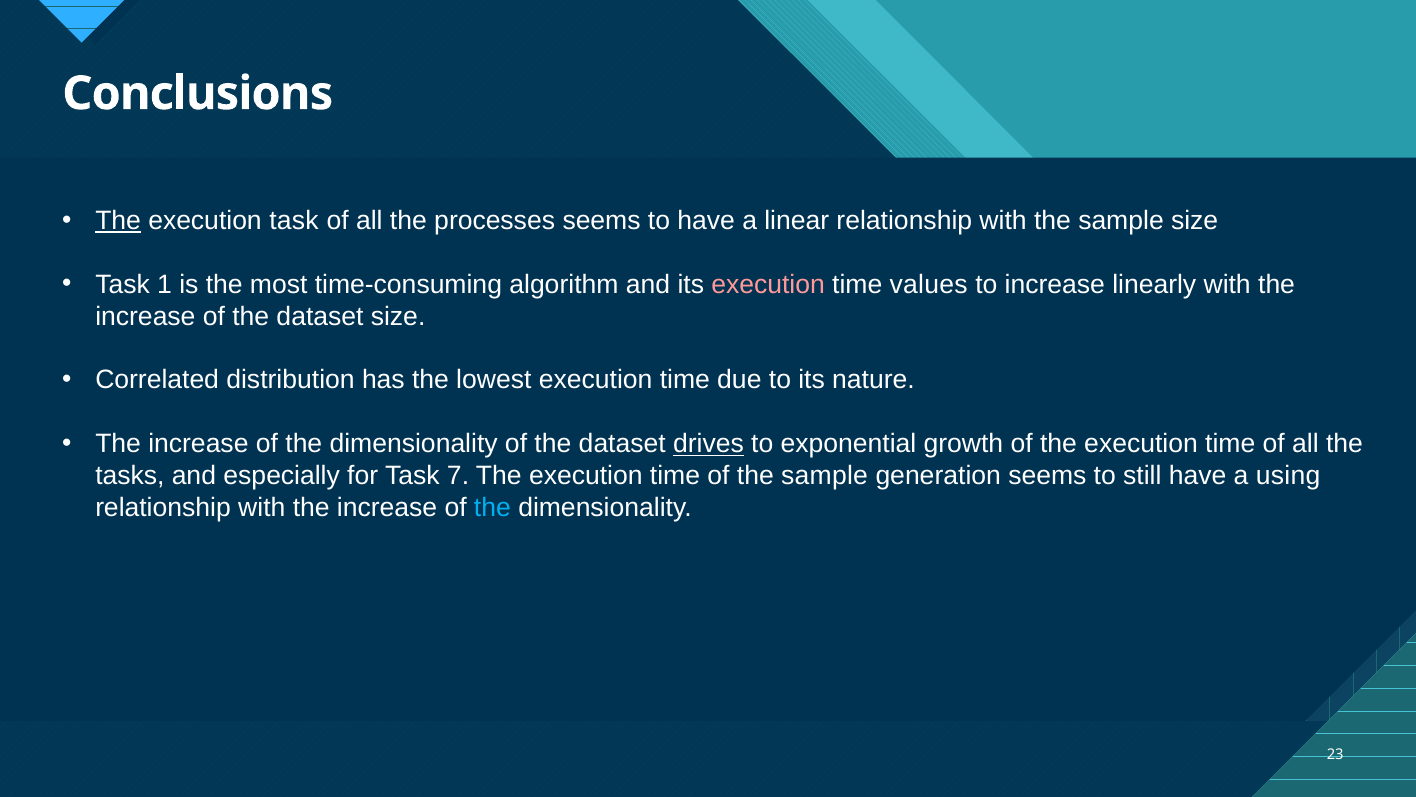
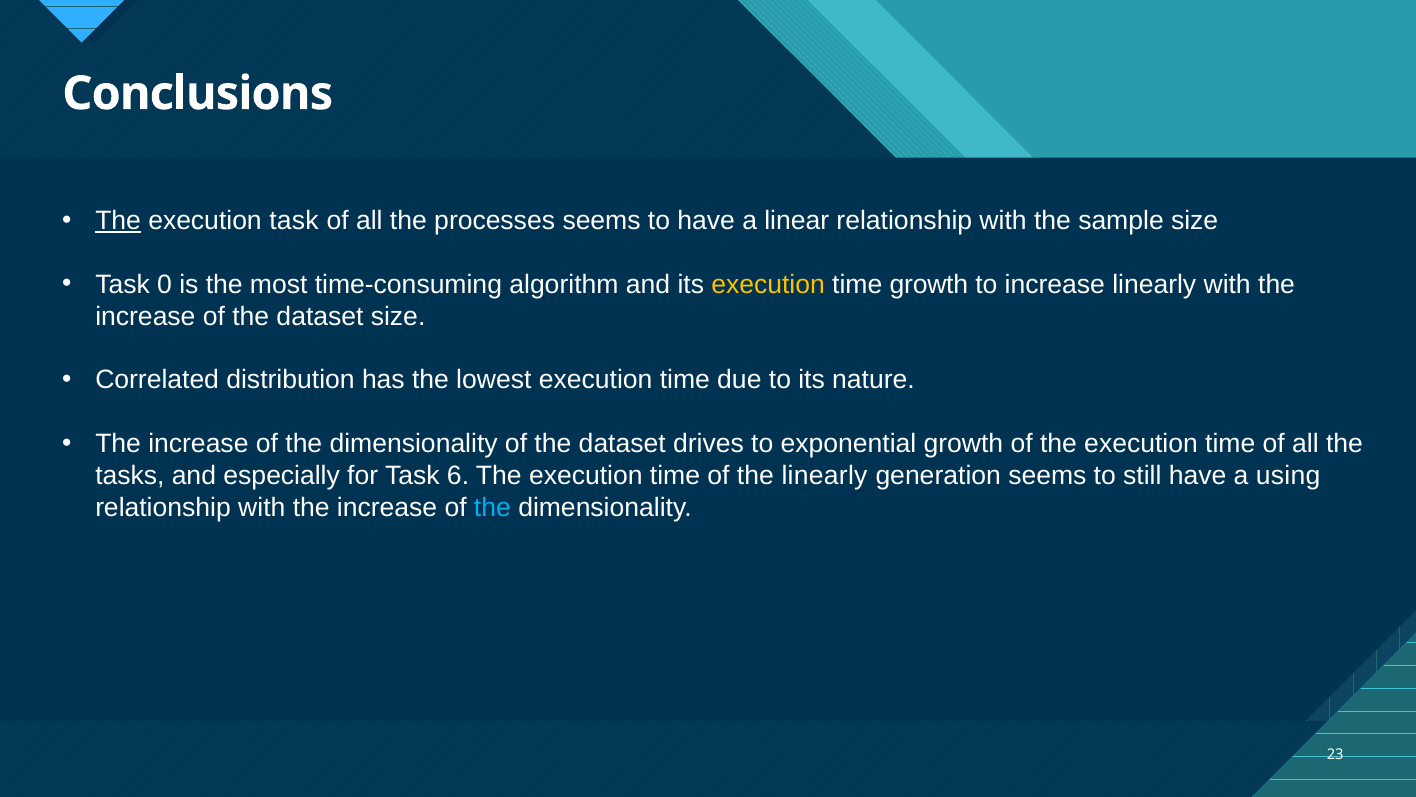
1: 1 -> 0 (165, 284)
execution colour: pink -> yellow (768, 284)
time values: values -> growth (929, 284)
drives underline: present -> none (708, 444)
7: 7 -> 6 (458, 475)
of the sample: sample -> linearly (825, 475)
